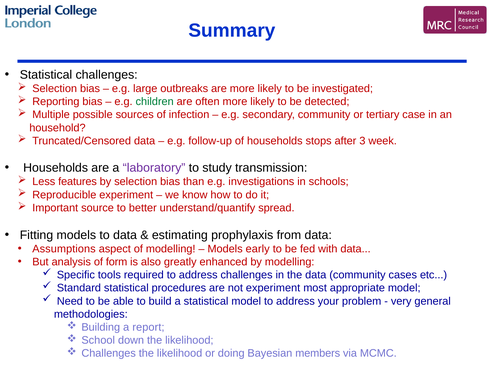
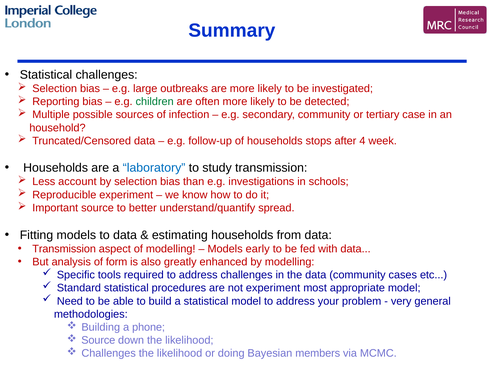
3: 3 -> 4 (362, 141)
laboratory colour: purple -> blue (154, 168)
features: features -> account (77, 182)
estimating prophylaxis: prophylaxis -> households (242, 235)
Assumptions: Assumptions -> Transmission (64, 249)
report: report -> phone (149, 327)
School: School -> Source (98, 341)
